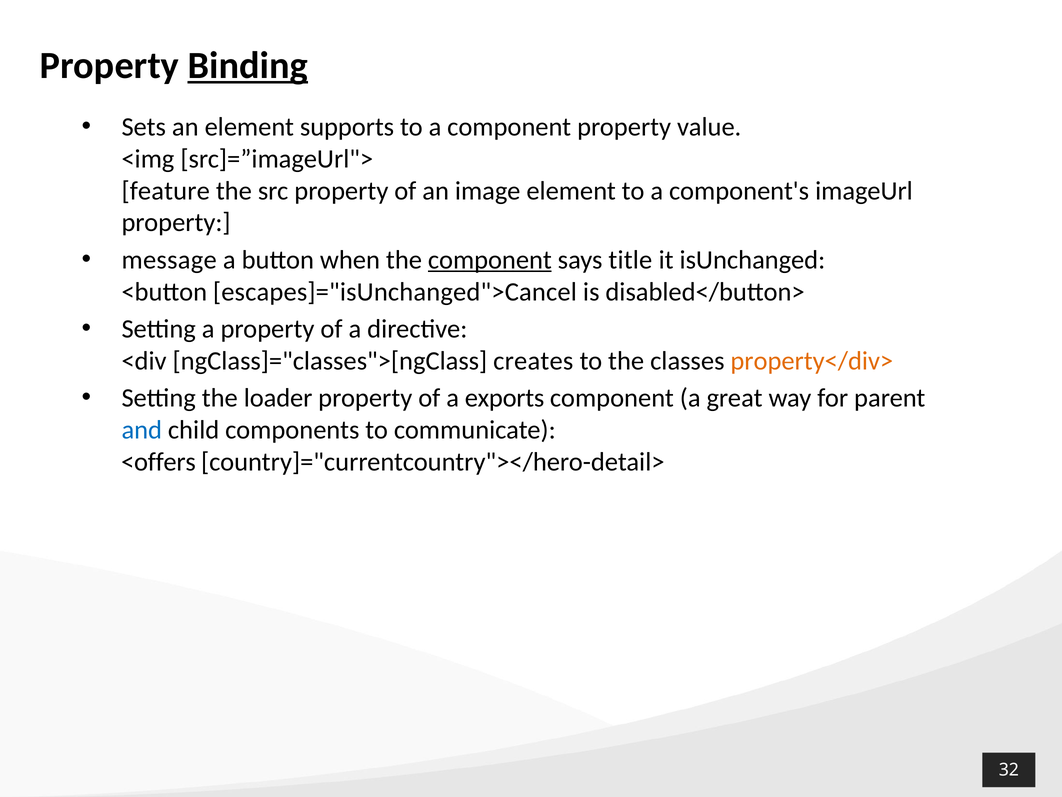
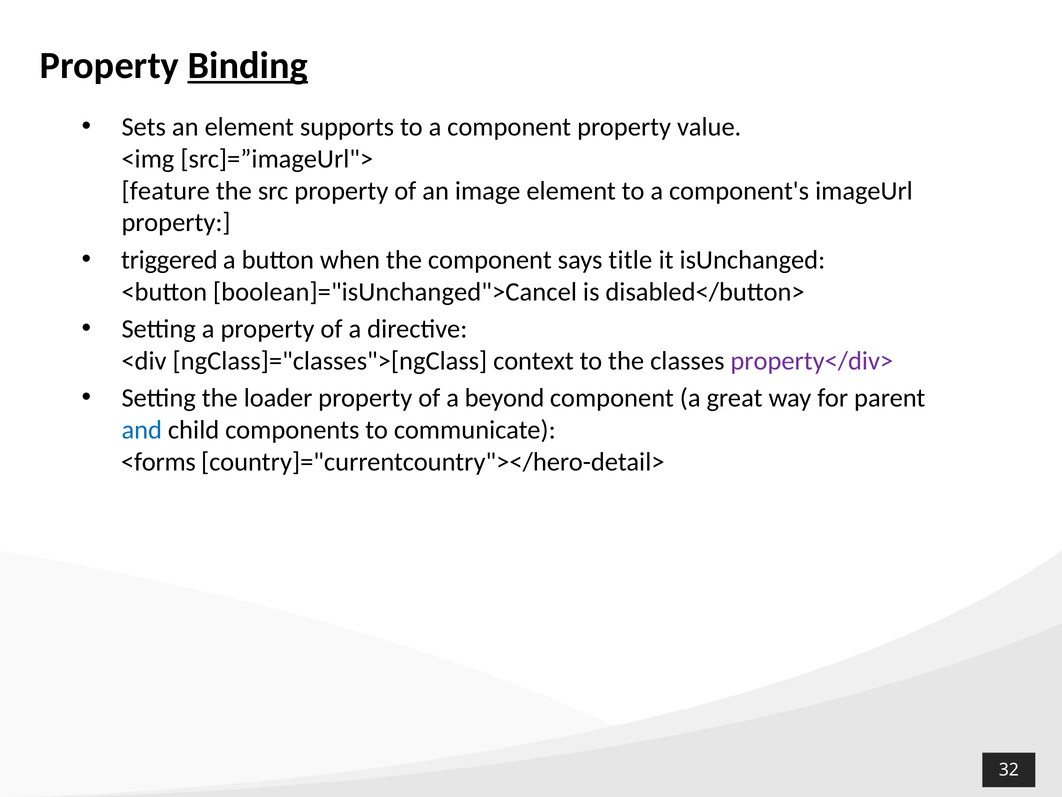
message: message -> triggered (169, 260)
component underline: present -> none (490, 260)
escapes]="isUnchanged">Cancel: escapes]="isUnchanged">Cancel -> boolean]="isUnchanged">Cancel (395, 292)
creates: creates -> context (533, 361)
property</div> colour: orange -> purple (812, 361)
exports: exports -> beyond (505, 398)
<offers: <offers -> <forms (158, 462)
